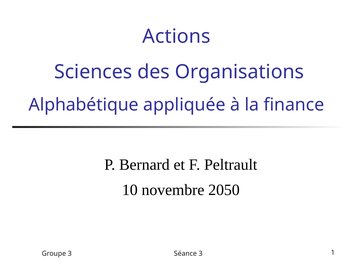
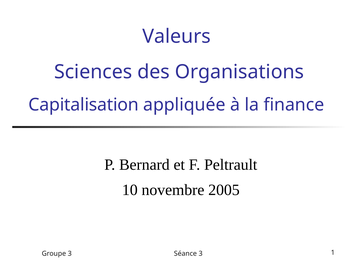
Actions: Actions -> Valeurs (177, 36)
Alphabétique: Alphabétique -> Capitalisation (84, 105)
2050: 2050 -> 2005 (224, 190)
